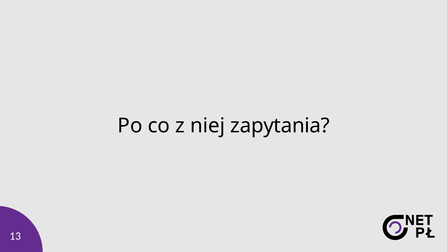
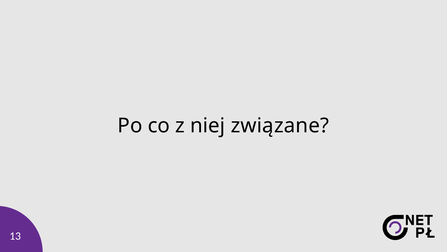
zapytania: zapytania -> związane (280, 126)
